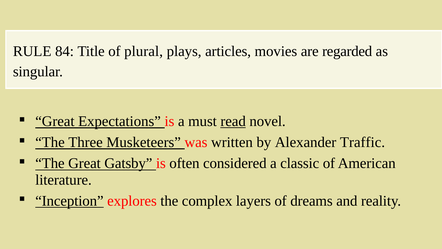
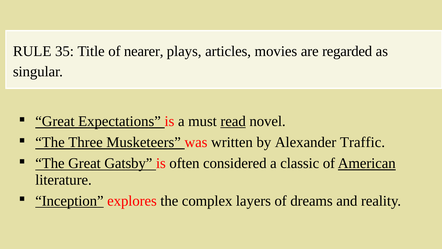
84: 84 -> 35 (64, 51)
plural: plural -> nearer (144, 51)
American underline: none -> present (367, 163)
